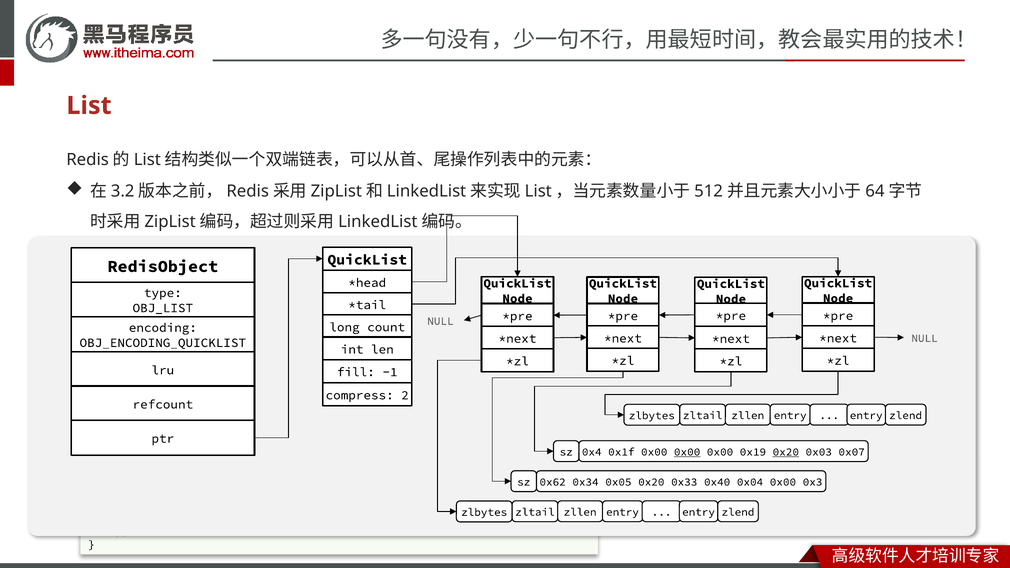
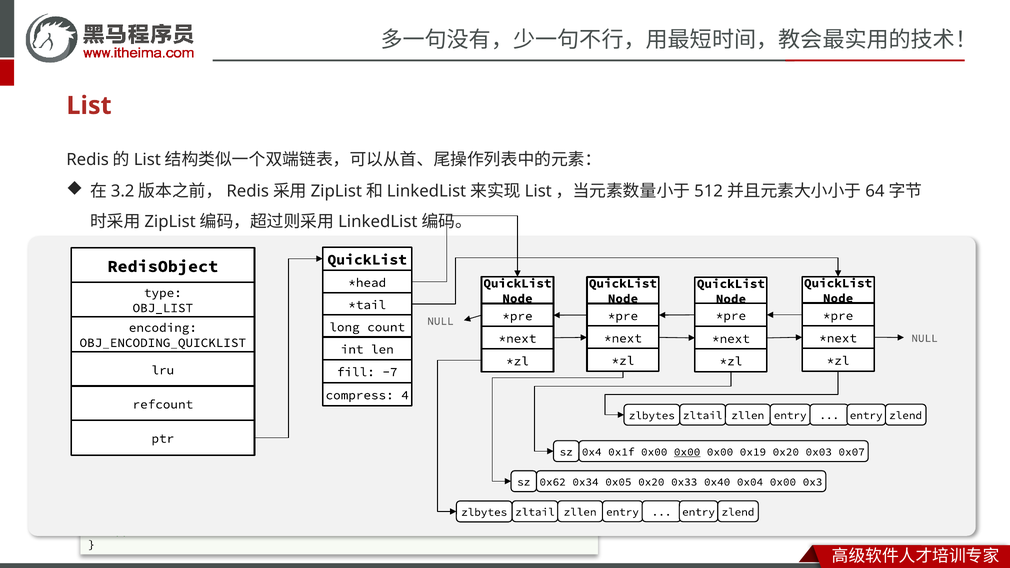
-1: -1 -> -7 (390, 372)
2: 2 -> 4 (405, 395)
0x20 underline: present -> none (786, 452)
